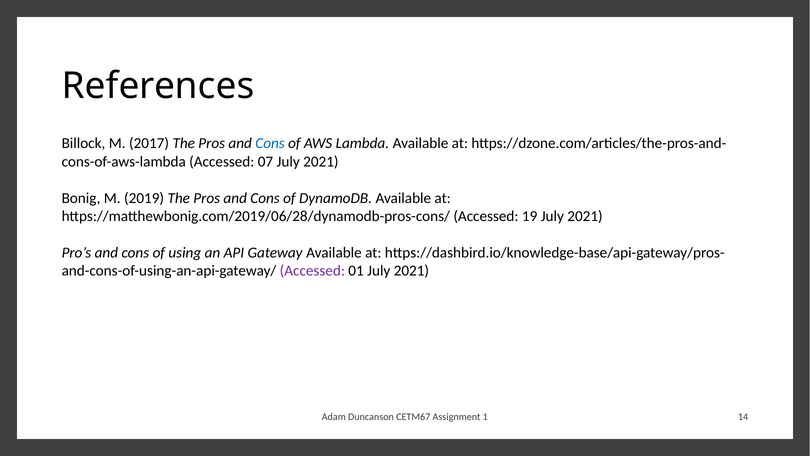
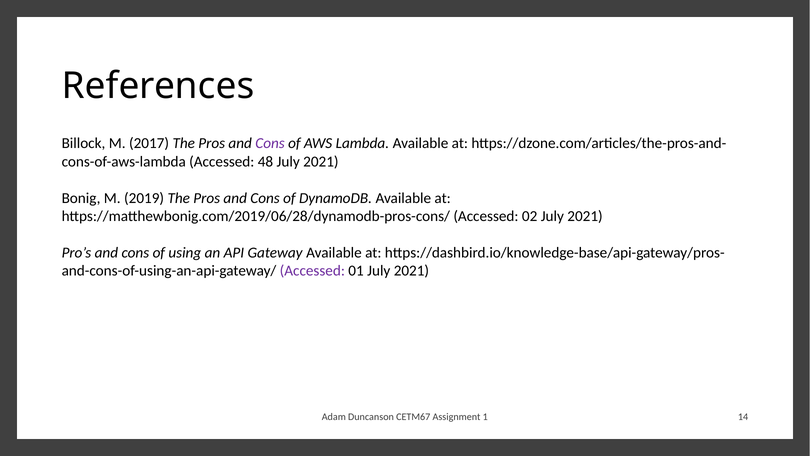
Cons colour: blue -> purple (270, 143)
07: 07 -> 48 (265, 161)
19: 19 -> 02 (530, 216)
